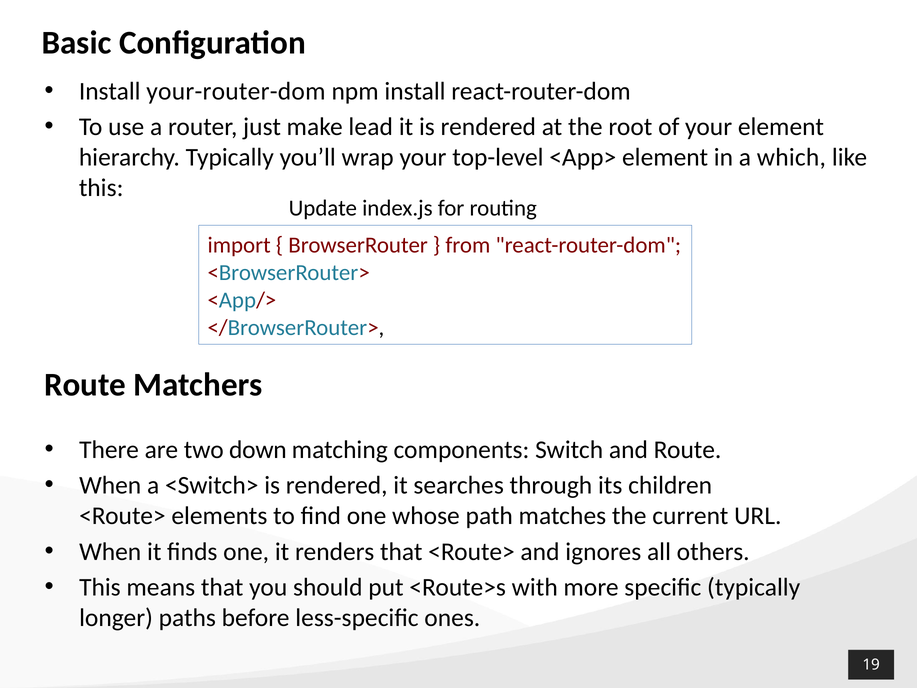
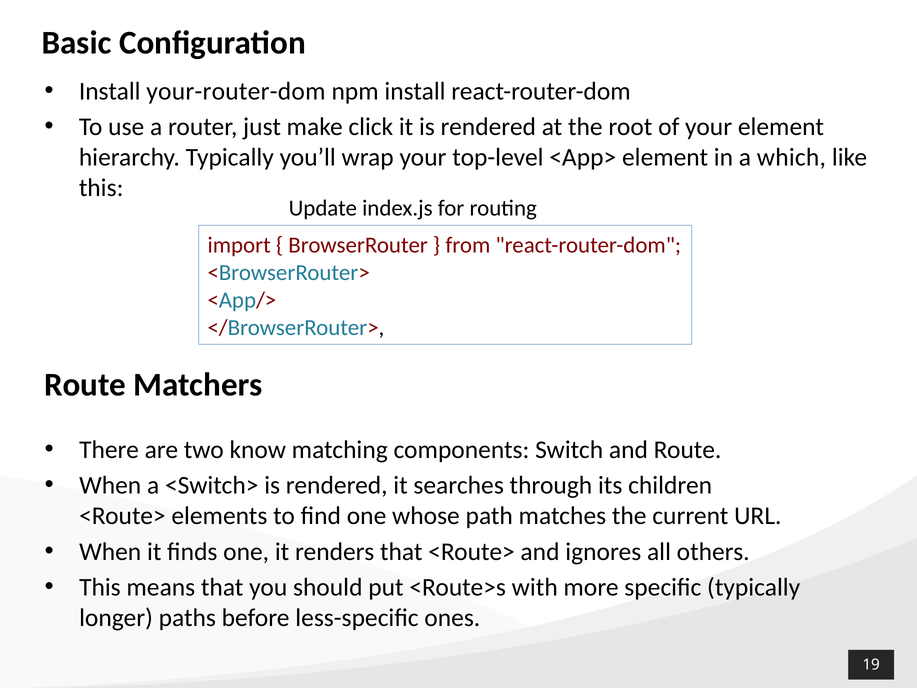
lead: lead -> click (371, 127)
down: down -> know (258, 450)
